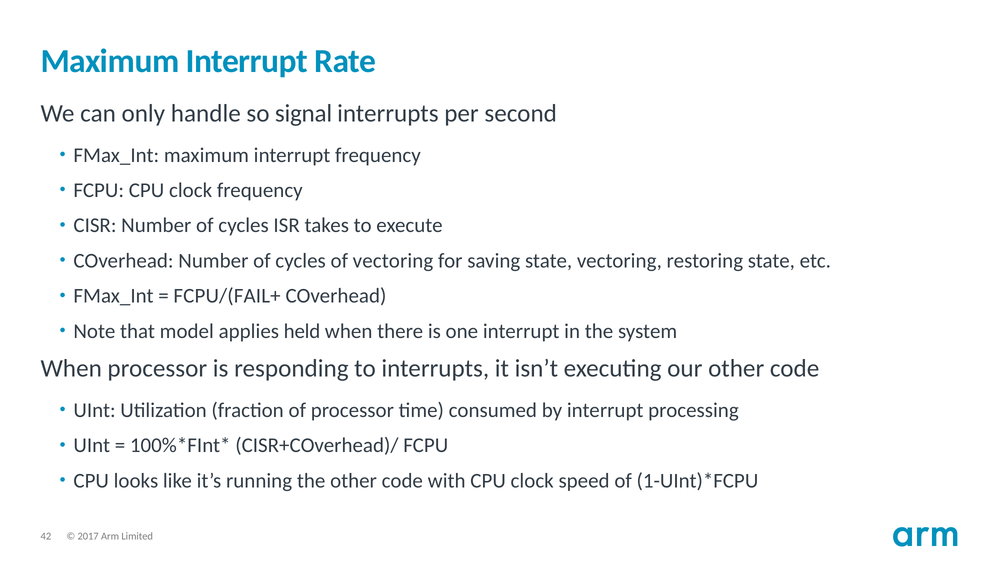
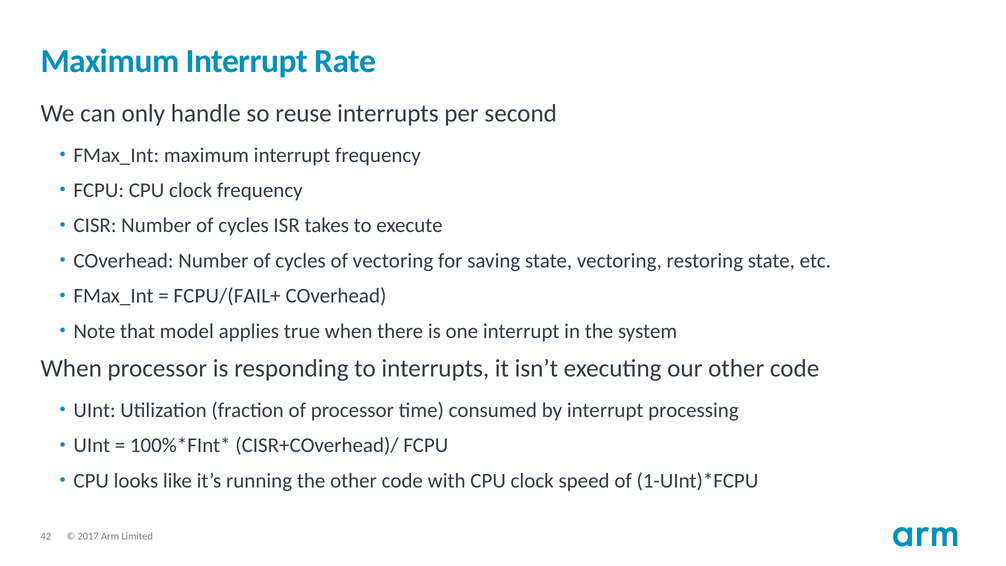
signal: signal -> reuse (303, 113)
held: held -> true (302, 331)
